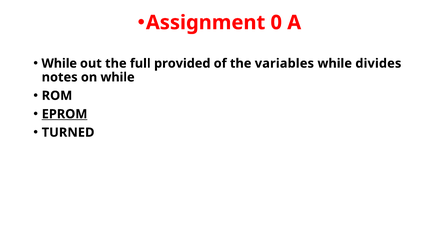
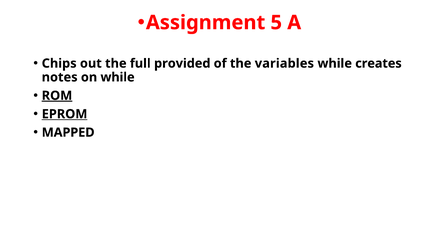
0: 0 -> 5 (276, 23)
While: While -> Chips (59, 63)
divides: divides -> creates (378, 63)
ROM underline: none -> present (57, 96)
TURNED: TURNED -> MAPPED (68, 132)
